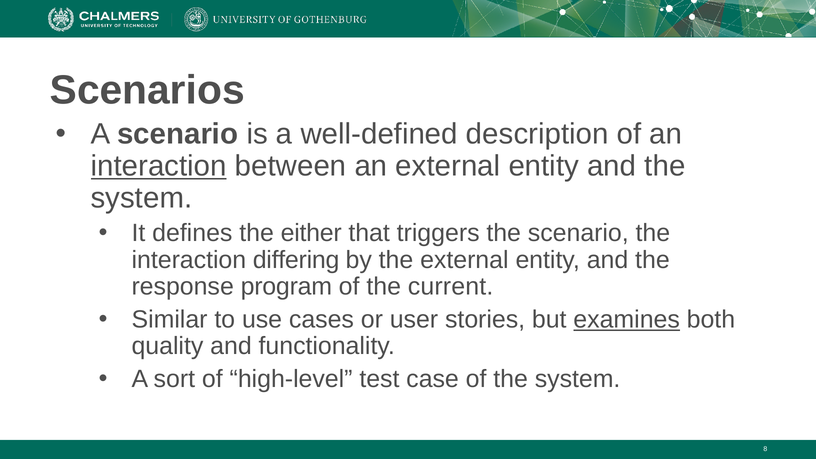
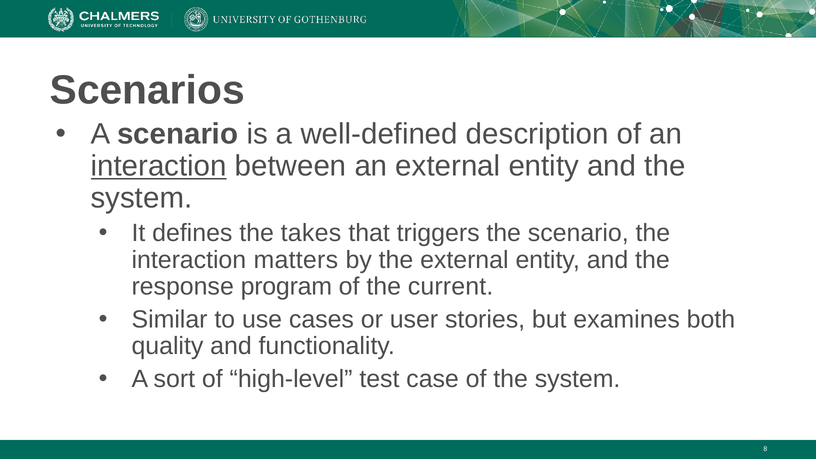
either: either -> takes (311, 233)
differing: differing -> matters (296, 260)
examines underline: present -> none (627, 319)
